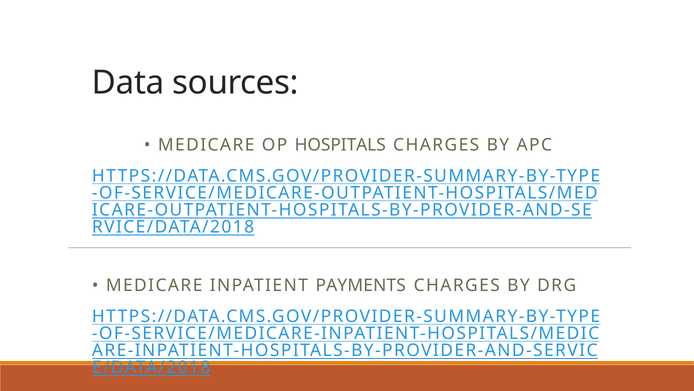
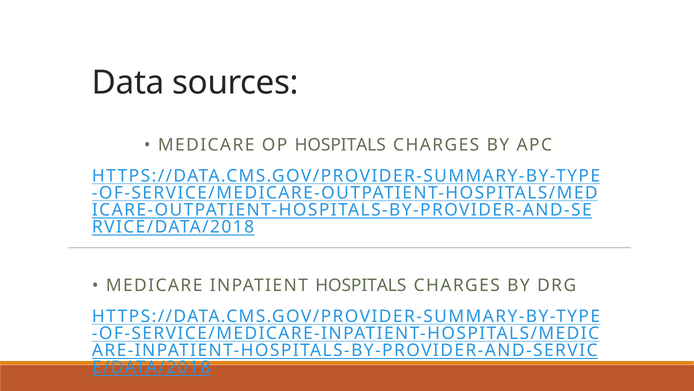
INPATIENT PAYMENTS: PAYMENTS -> HOSPITALS (361, 285)
